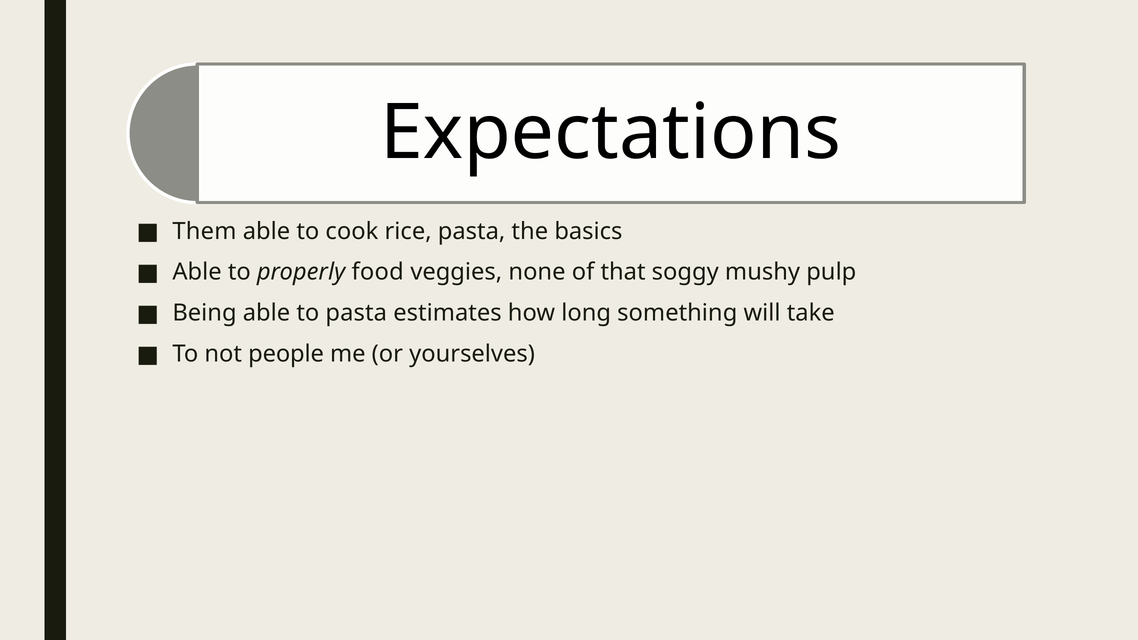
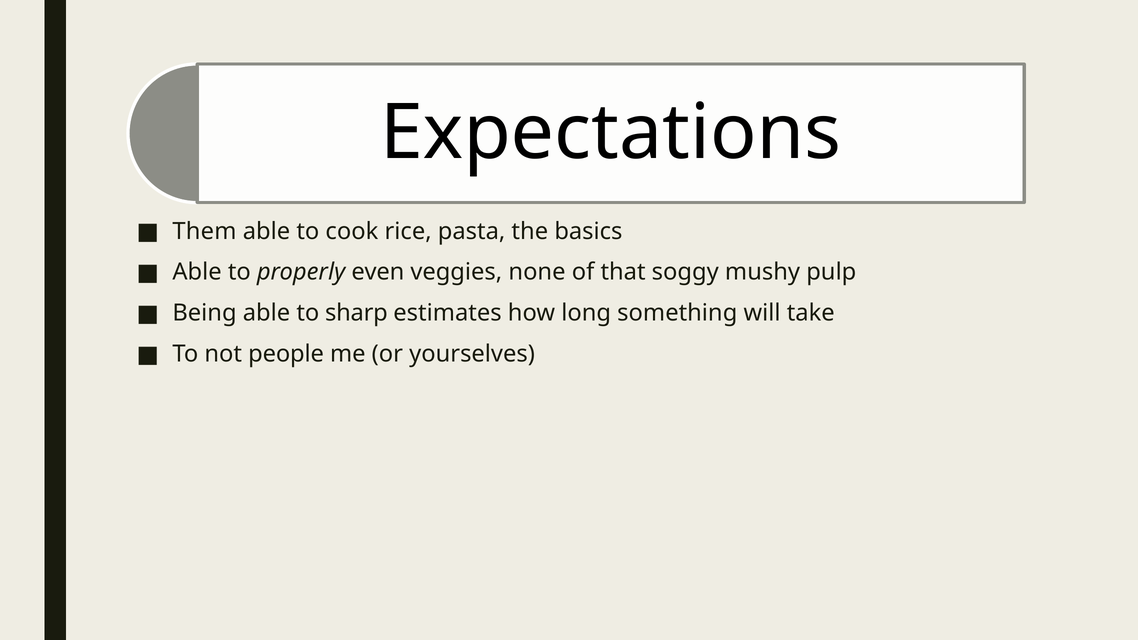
food: food -> even (378, 272)
to pasta: pasta -> sharp (356, 313)
